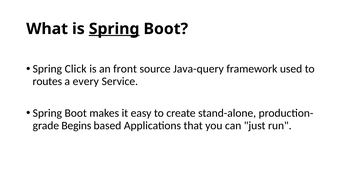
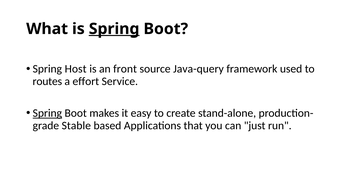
Click: Click -> Host (76, 69)
every: every -> effort (86, 81)
Spring underline: none -> present (47, 113)
Begins: Begins -> Stable (76, 126)
